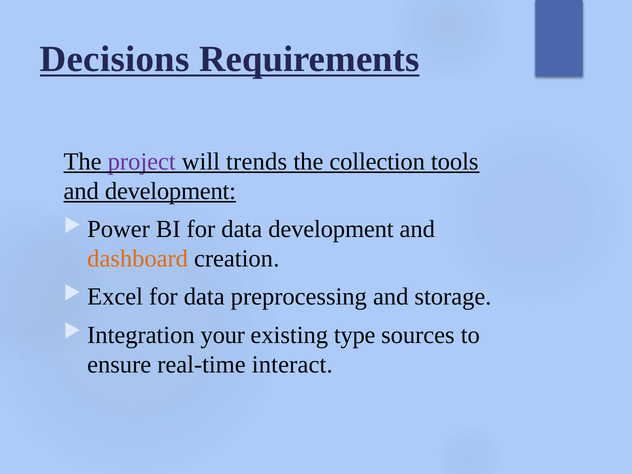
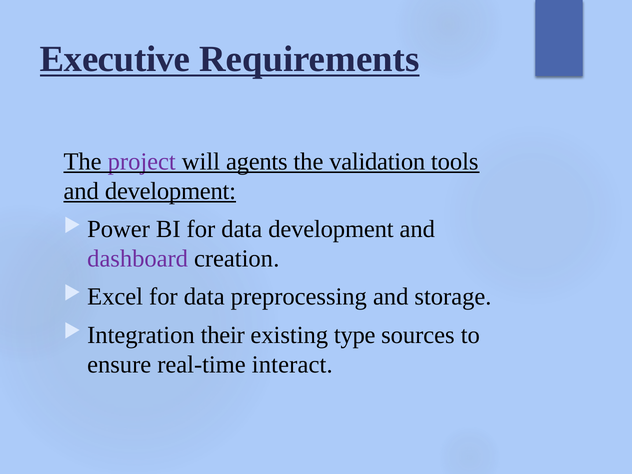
Decisions: Decisions -> Executive (115, 59)
trends: trends -> agents (257, 161)
collection: collection -> validation (377, 161)
dashboard colour: orange -> purple (138, 259)
your: your -> their (223, 335)
